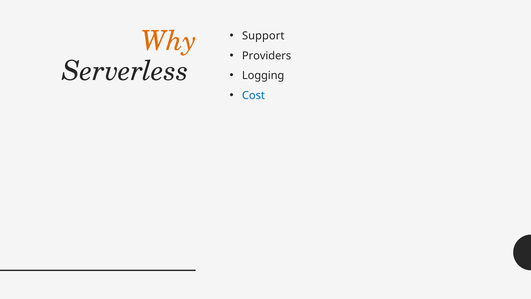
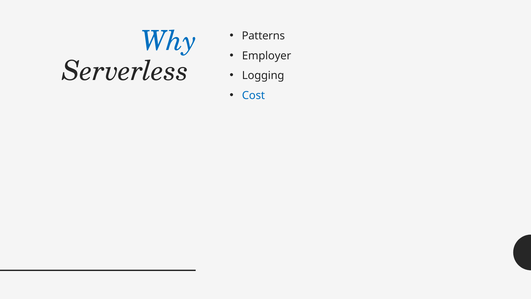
Support: Support -> Patterns (263, 36)
Why colour: orange -> blue (169, 41)
Providers: Providers -> Employer (267, 56)
